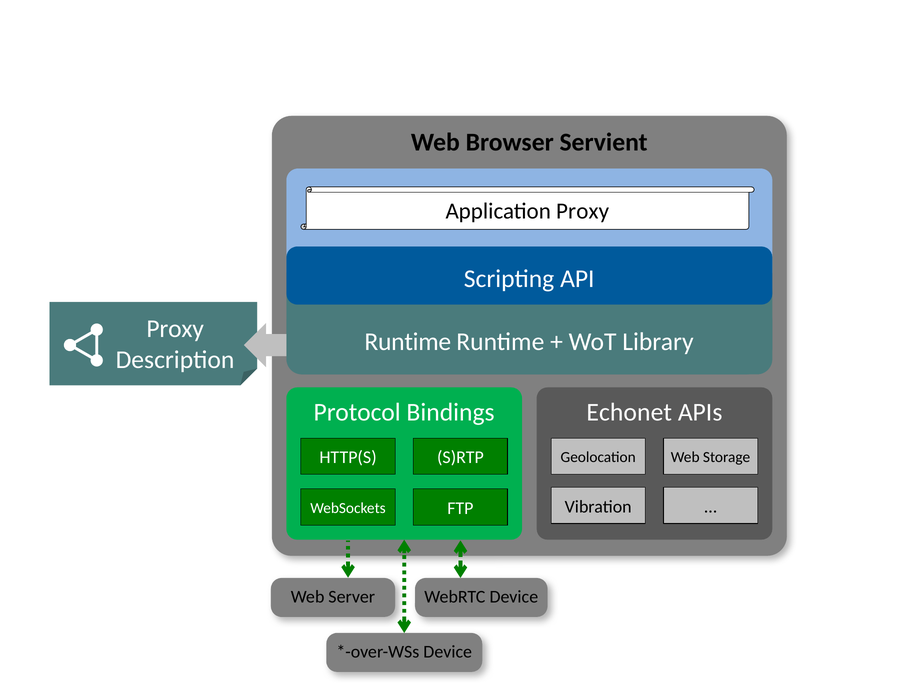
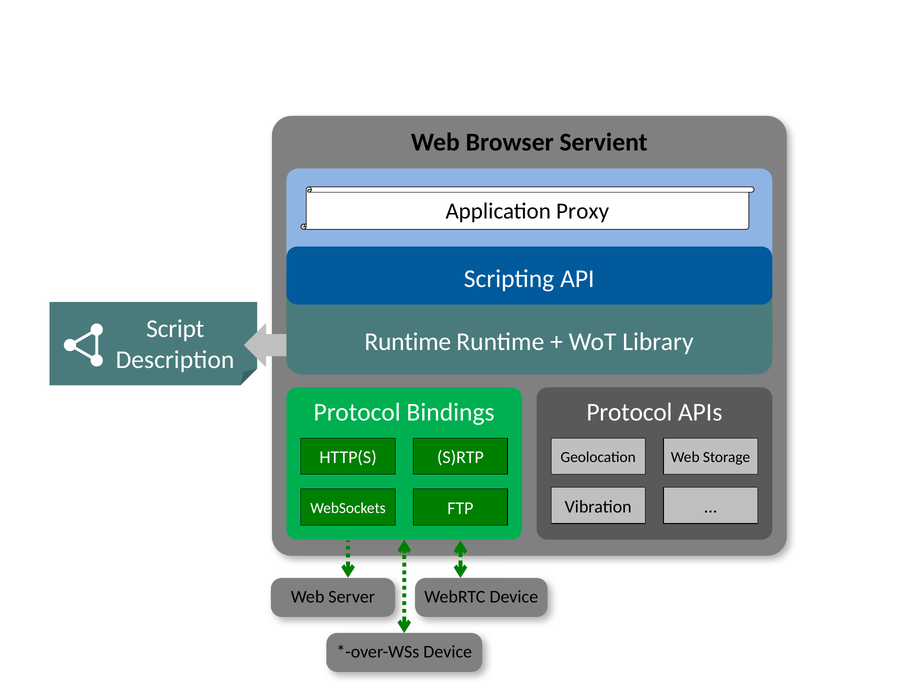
Proxy: Proxy -> Script (175, 329)
Bindings Echonet: Echonet -> Protocol (629, 412)
